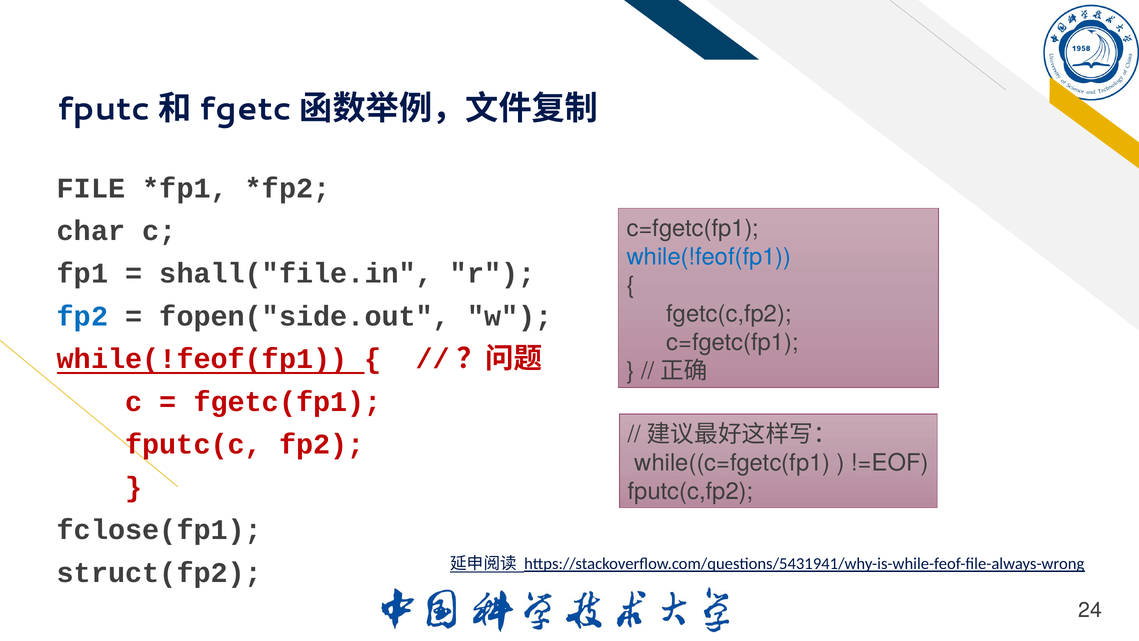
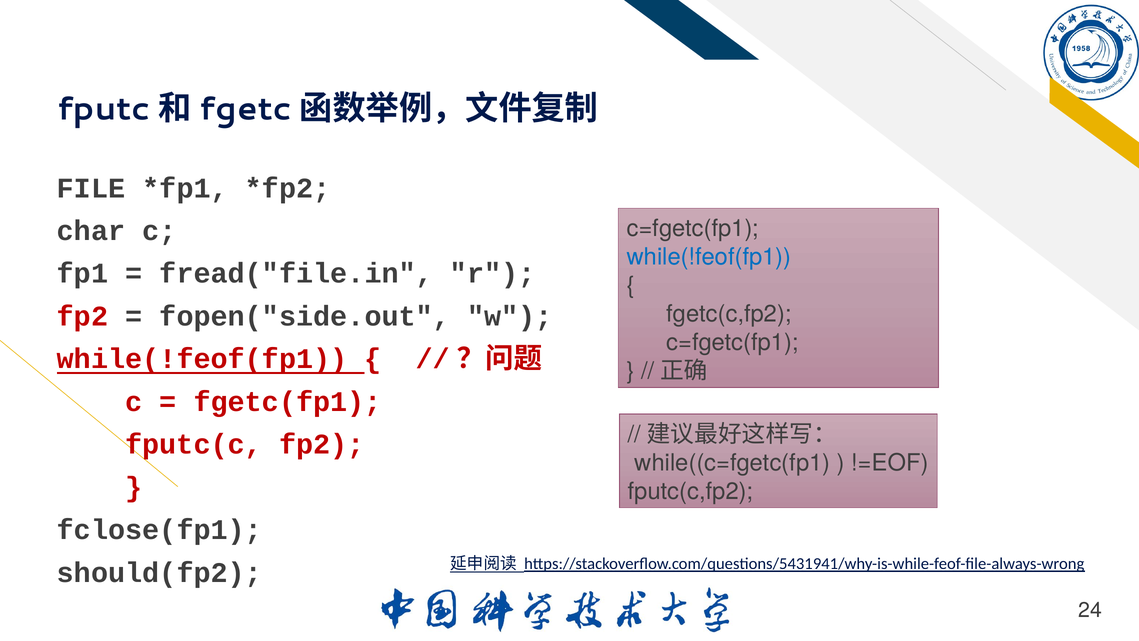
shall("file.in: shall("file.in -> fread("file.in (296, 273)
fp2 colour: blue -> red (83, 316)
struct(fp2: struct(fp2 -> should(fp2 (159, 572)
